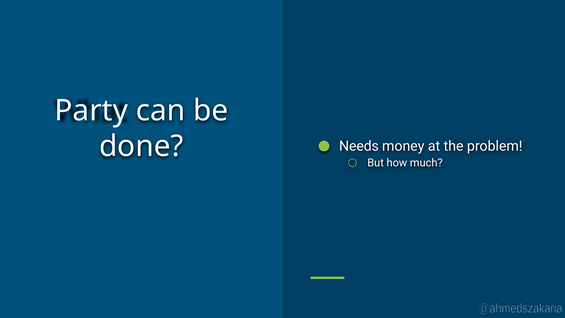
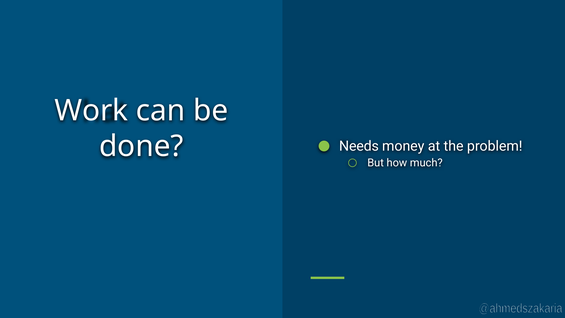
Party: Party -> Work (91, 110)
